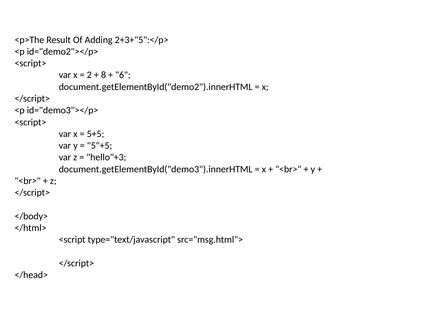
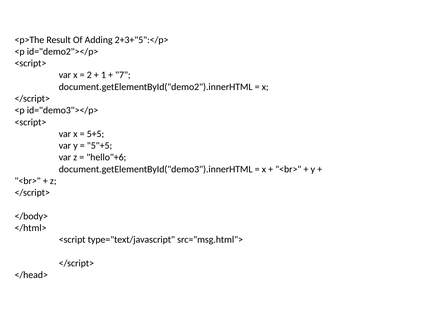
8: 8 -> 1 (103, 75)
6: 6 -> 7 (123, 75)
hello"+3: hello"+3 -> hello"+6 (106, 157)
